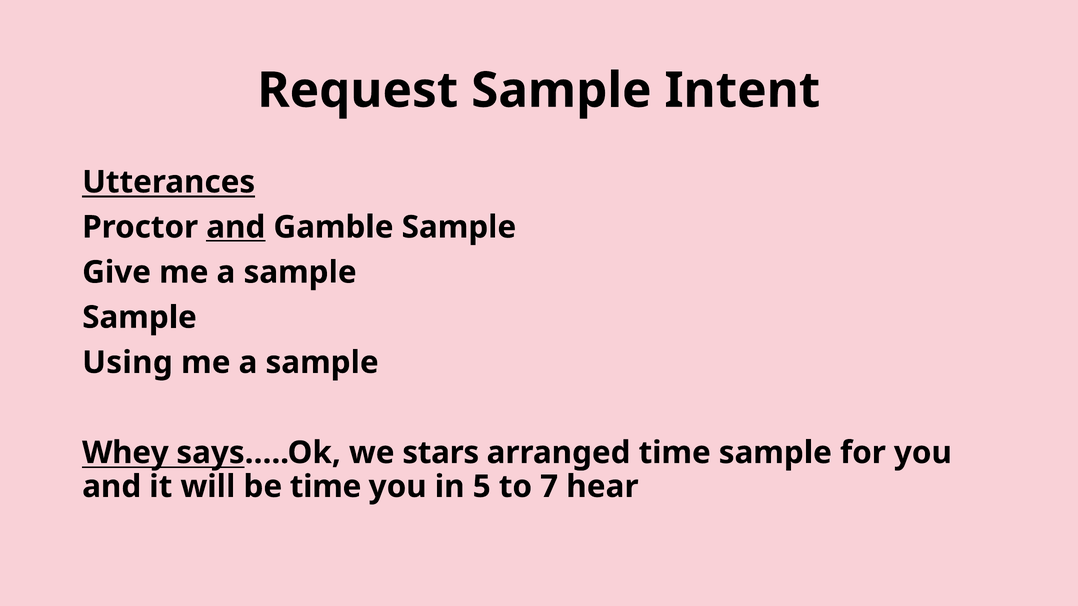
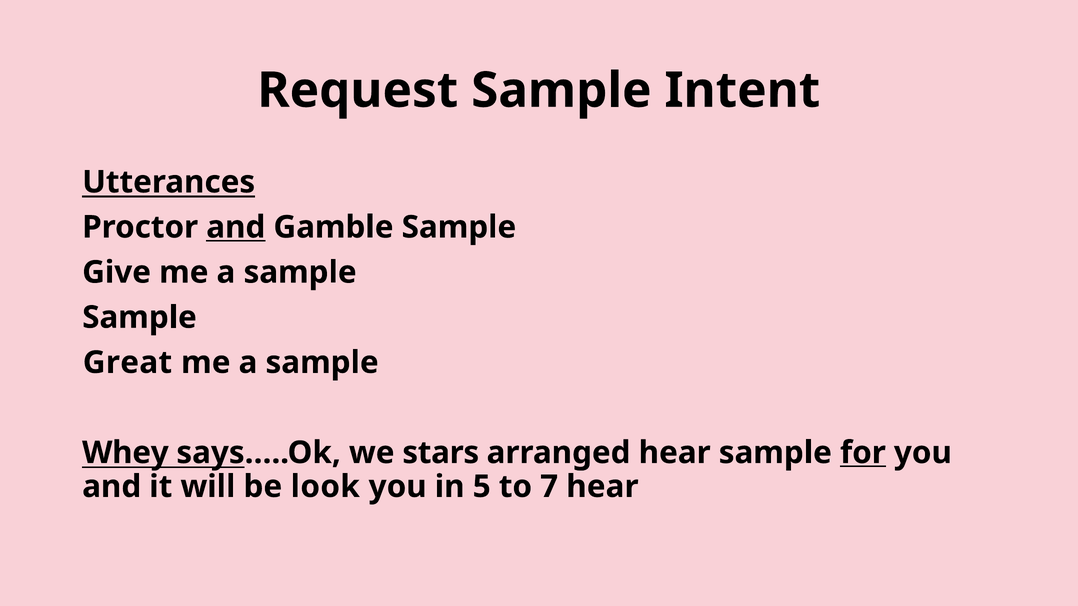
Using: Using -> Great (127, 363)
arranged time: time -> hear (675, 453)
for underline: none -> present (863, 453)
be time: time -> look (325, 487)
